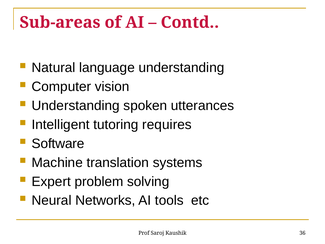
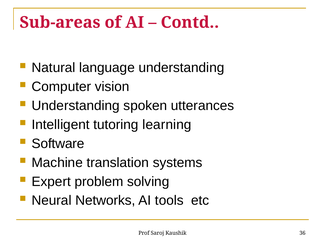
requires: requires -> learning (167, 124)
